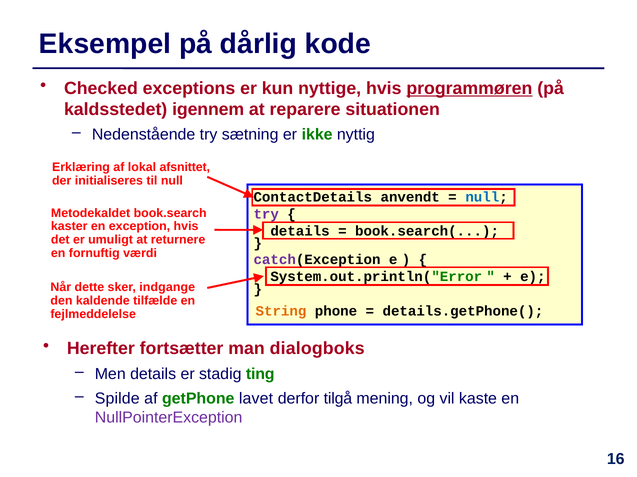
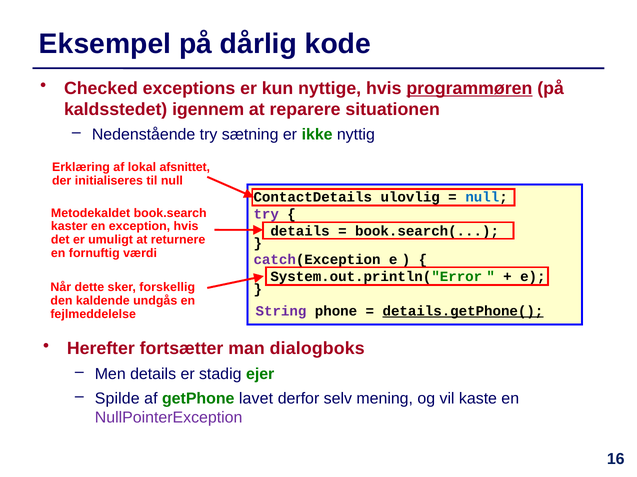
anvendt: anvendt -> ulovlig (410, 197)
indgange: indgange -> forskellig (167, 288)
tilfælde: tilfælde -> undgås (155, 301)
String colour: orange -> purple (281, 311)
details.getPhone( underline: none -> present (463, 311)
ting: ting -> ejer (260, 375)
tilgå: tilgå -> selv (338, 399)
